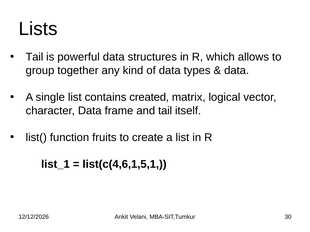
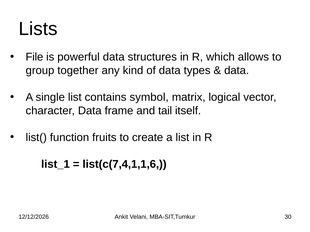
Tail: Tail -> File (34, 57)
created: created -> symbol (149, 97)
list(c(4,6,1,5,1: list(c(4,6,1,5,1 -> list(c(7,4,1,1,6 (125, 165)
